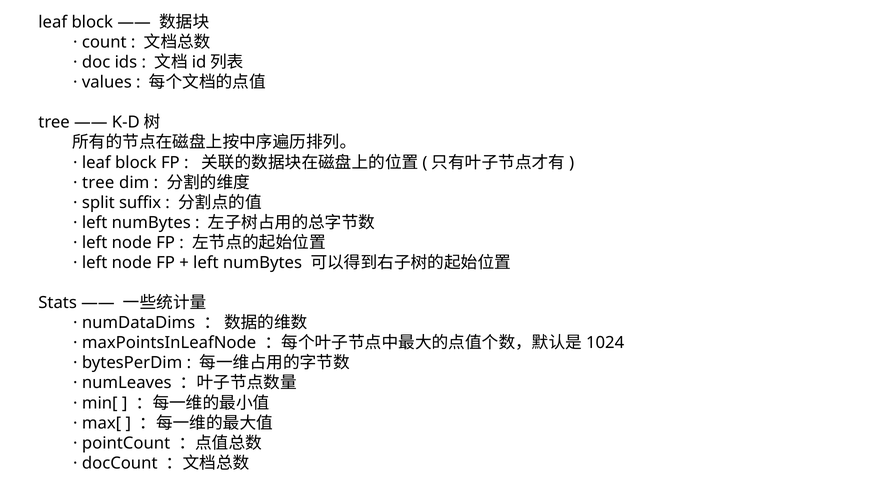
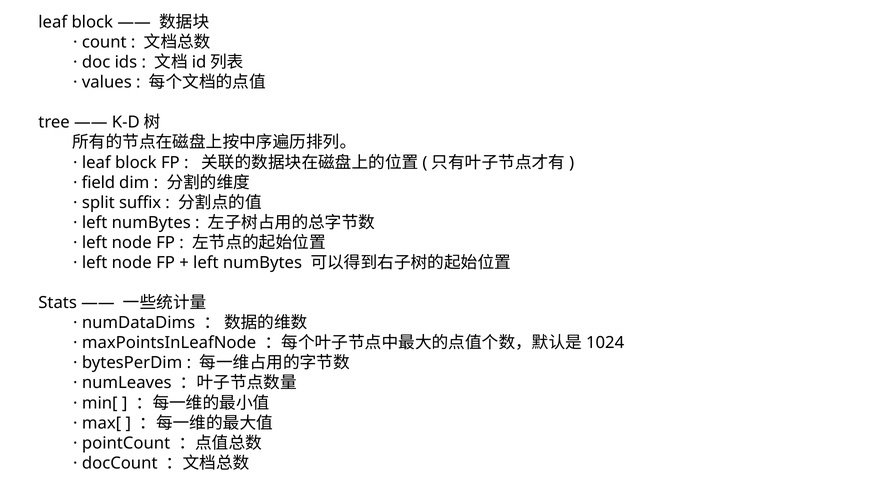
tree: tree -> field (98, 183)
